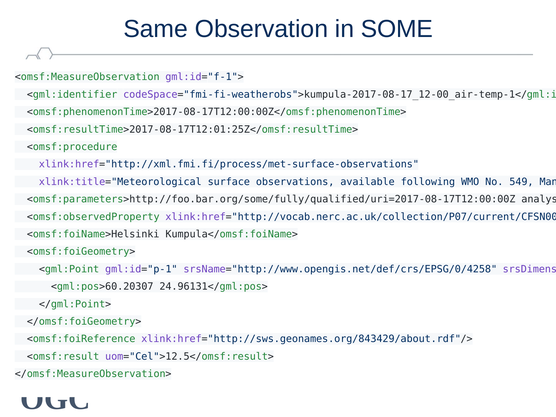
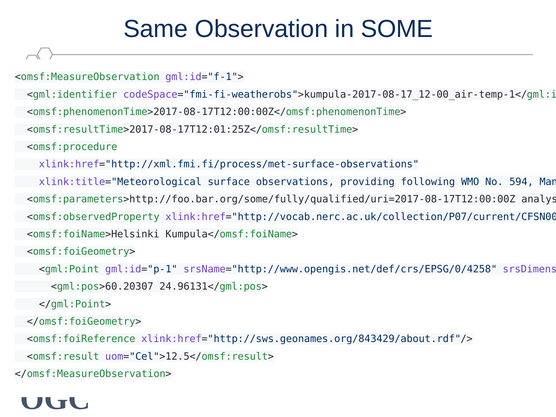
available: available -> providing (368, 182)
549: 549 -> 594 (521, 182)
